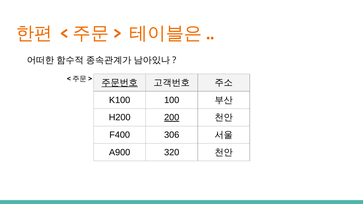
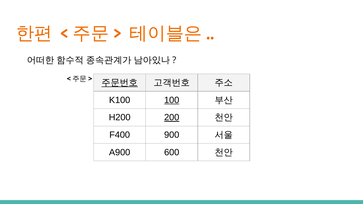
100 underline: none -> present (172, 100)
306: 306 -> 900 (172, 135)
320: 320 -> 600 (172, 152)
